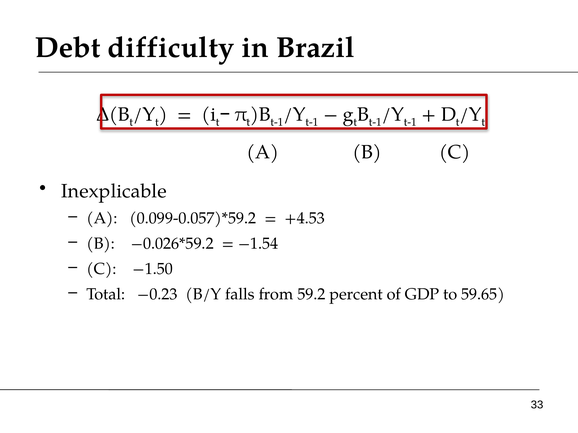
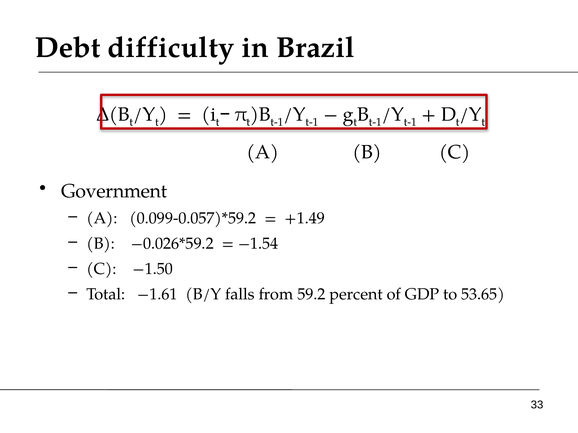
Inexplicable: Inexplicable -> Government (114, 191)
+4.53: +4.53 -> +1.49 (305, 218)
−0.23: −0.23 -> −1.61 (157, 295)
59.65: 59.65 -> 53.65 (483, 295)
